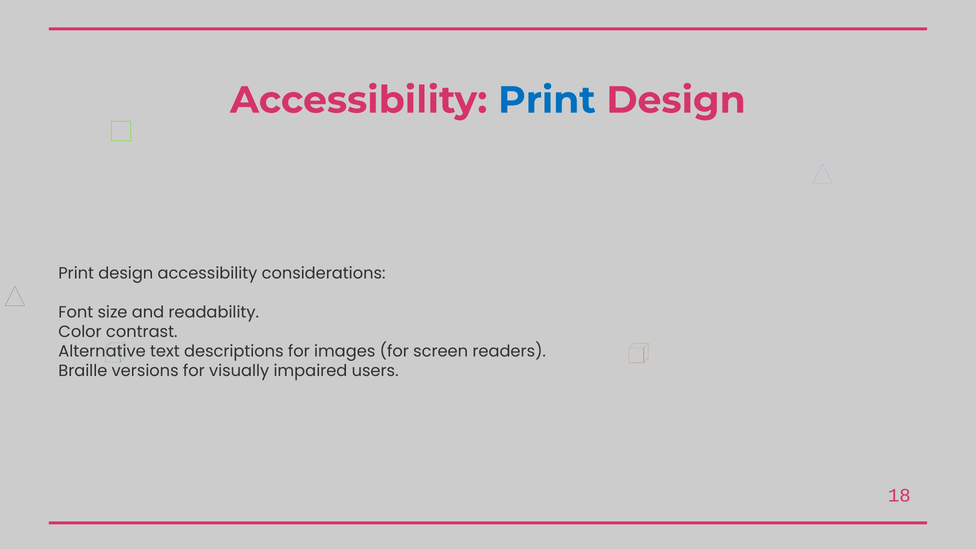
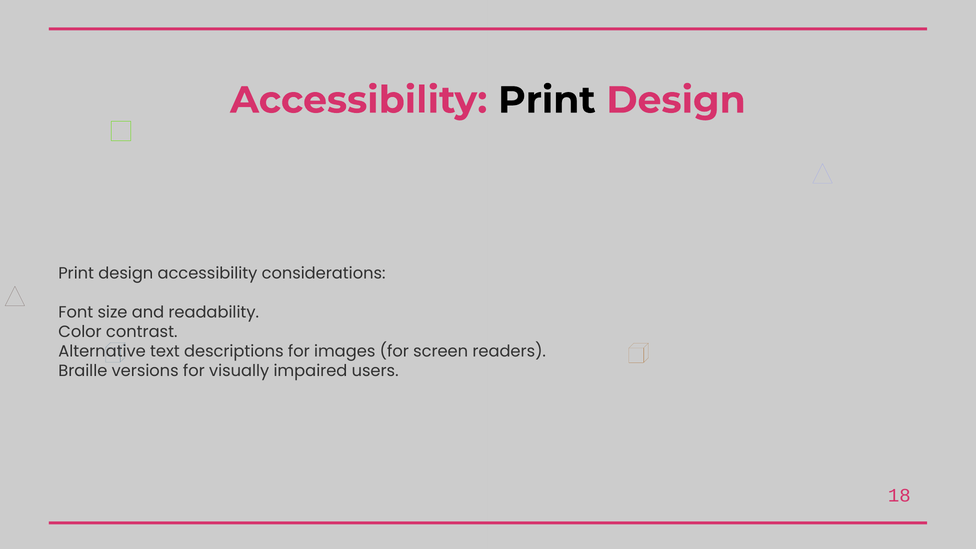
Print colour: blue -> black (547, 100)
